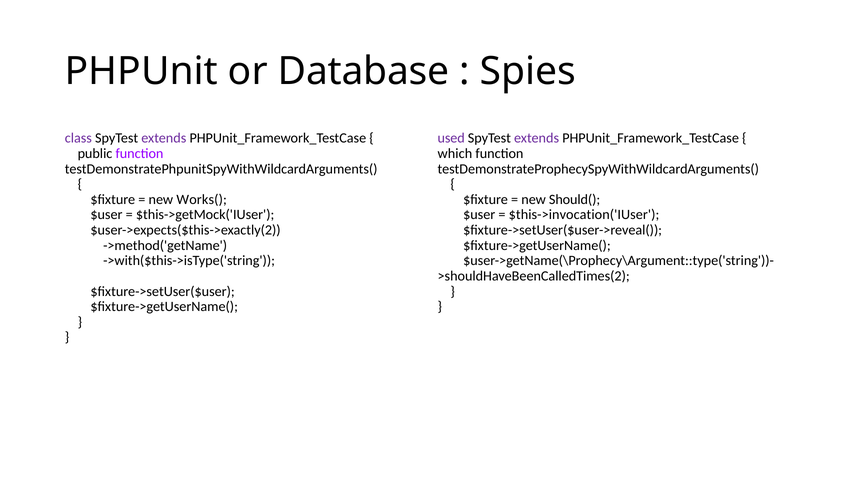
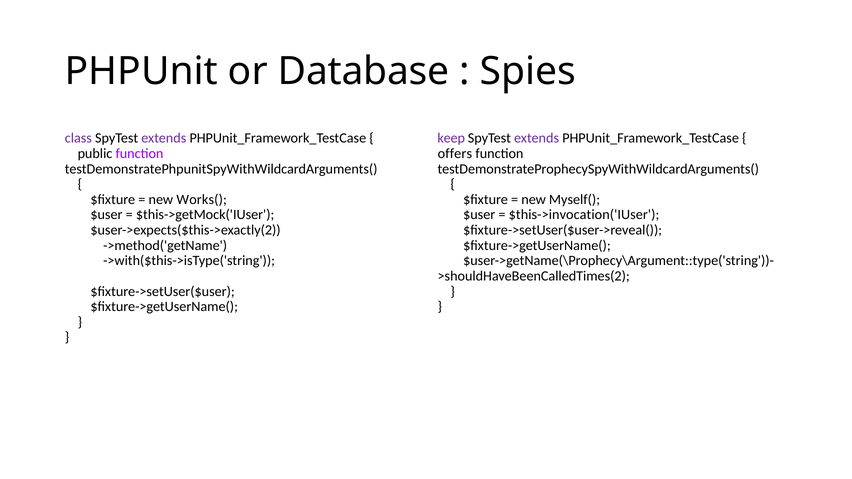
used: used -> keep (451, 138)
which: which -> offers (455, 154)
Should(: Should( -> Myself( (575, 200)
